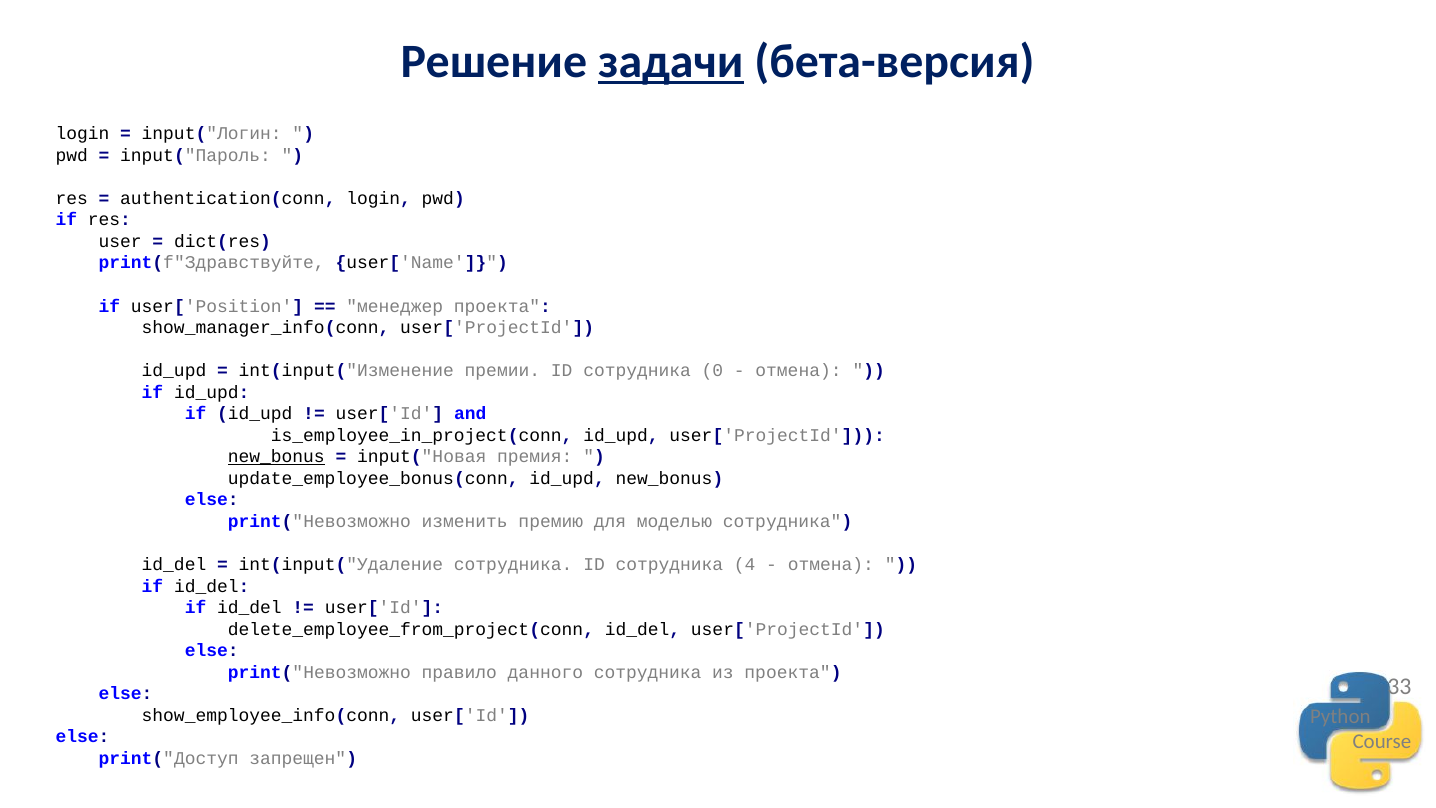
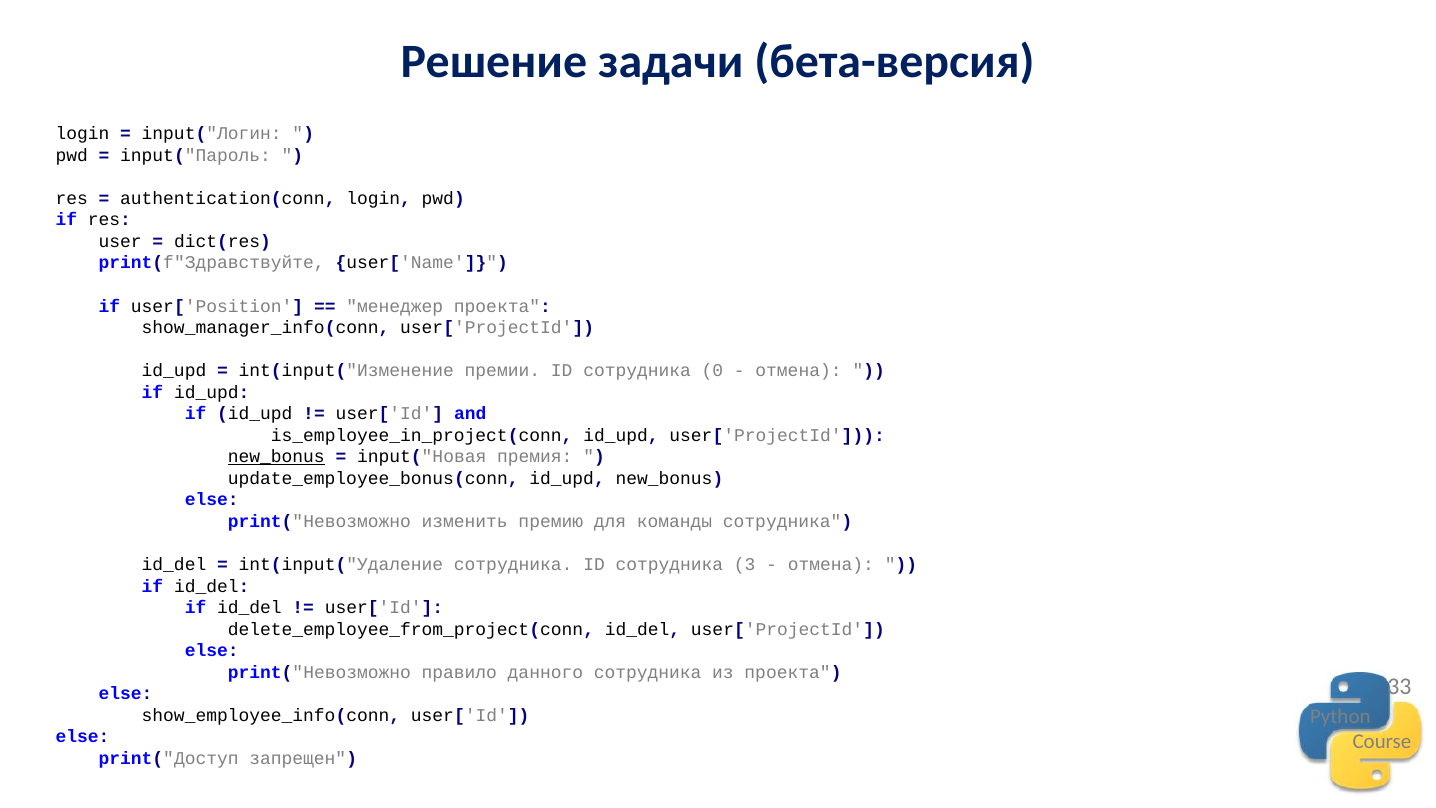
задачи underline: present -> none (671, 62)
моделью: моделью -> команды (675, 521)
4: 4 -> 3 (745, 564)
